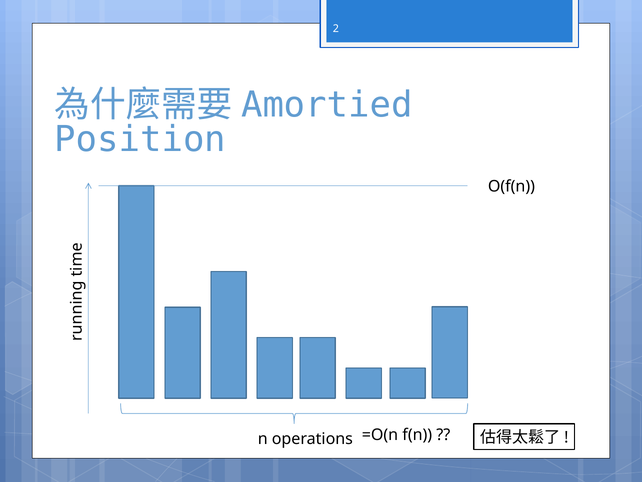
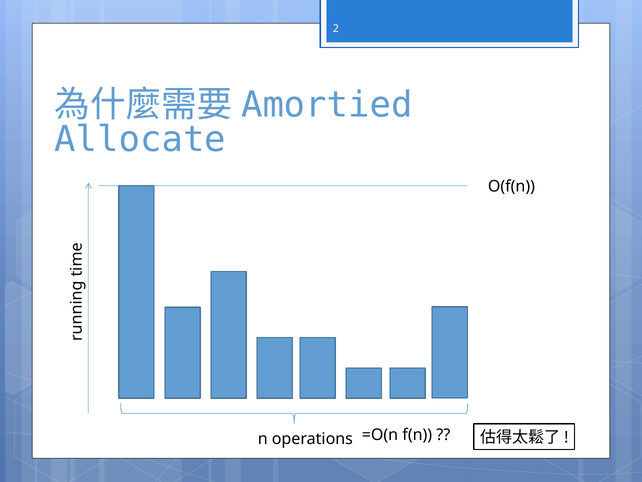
Position: Position -> Allocate (140, 139)
